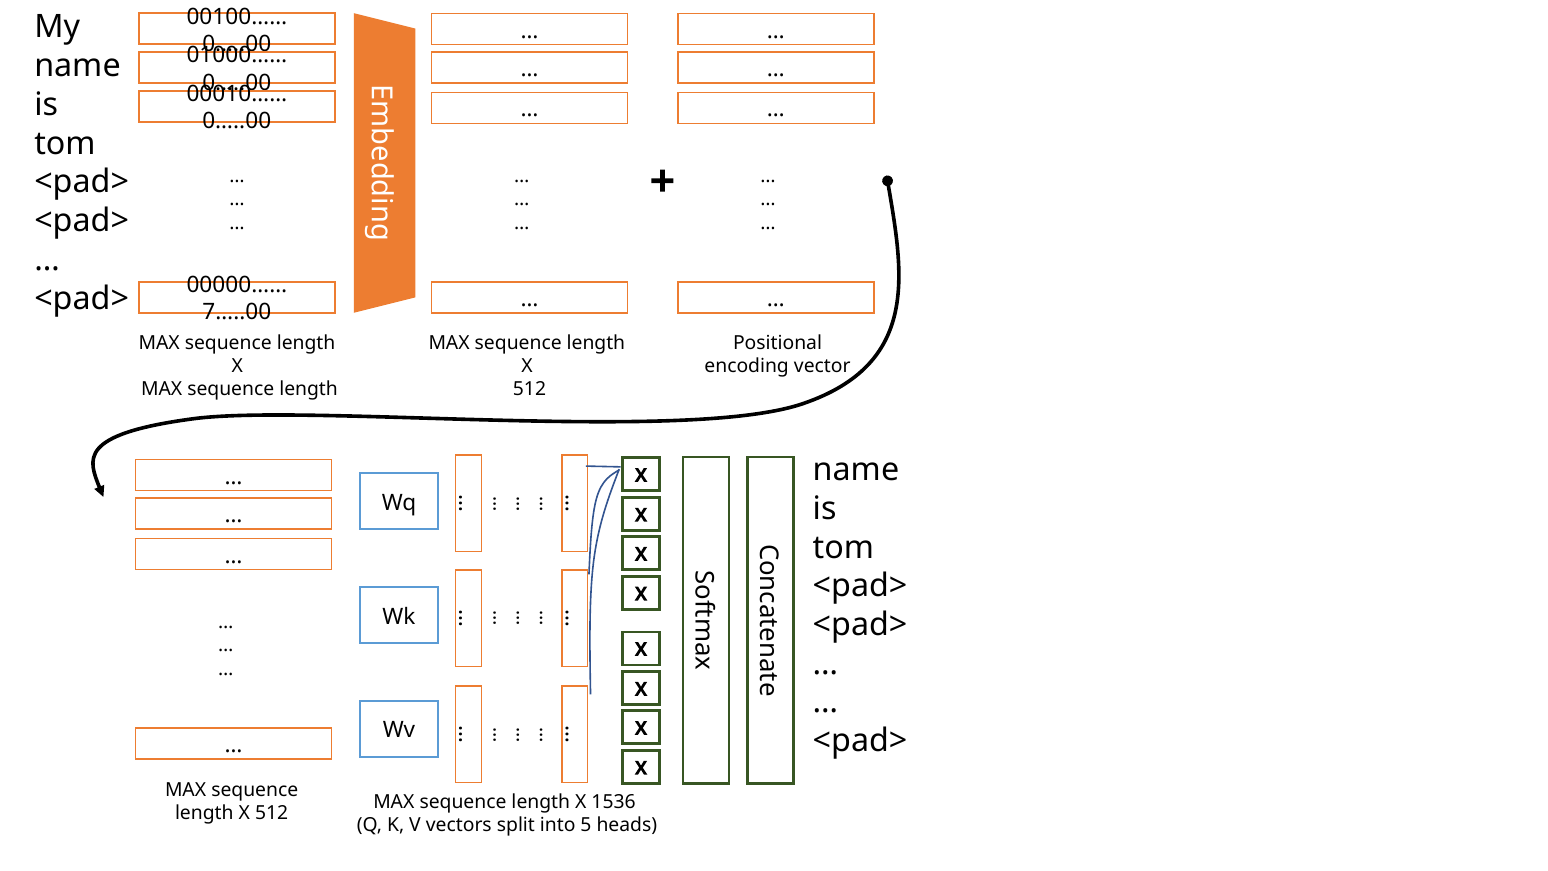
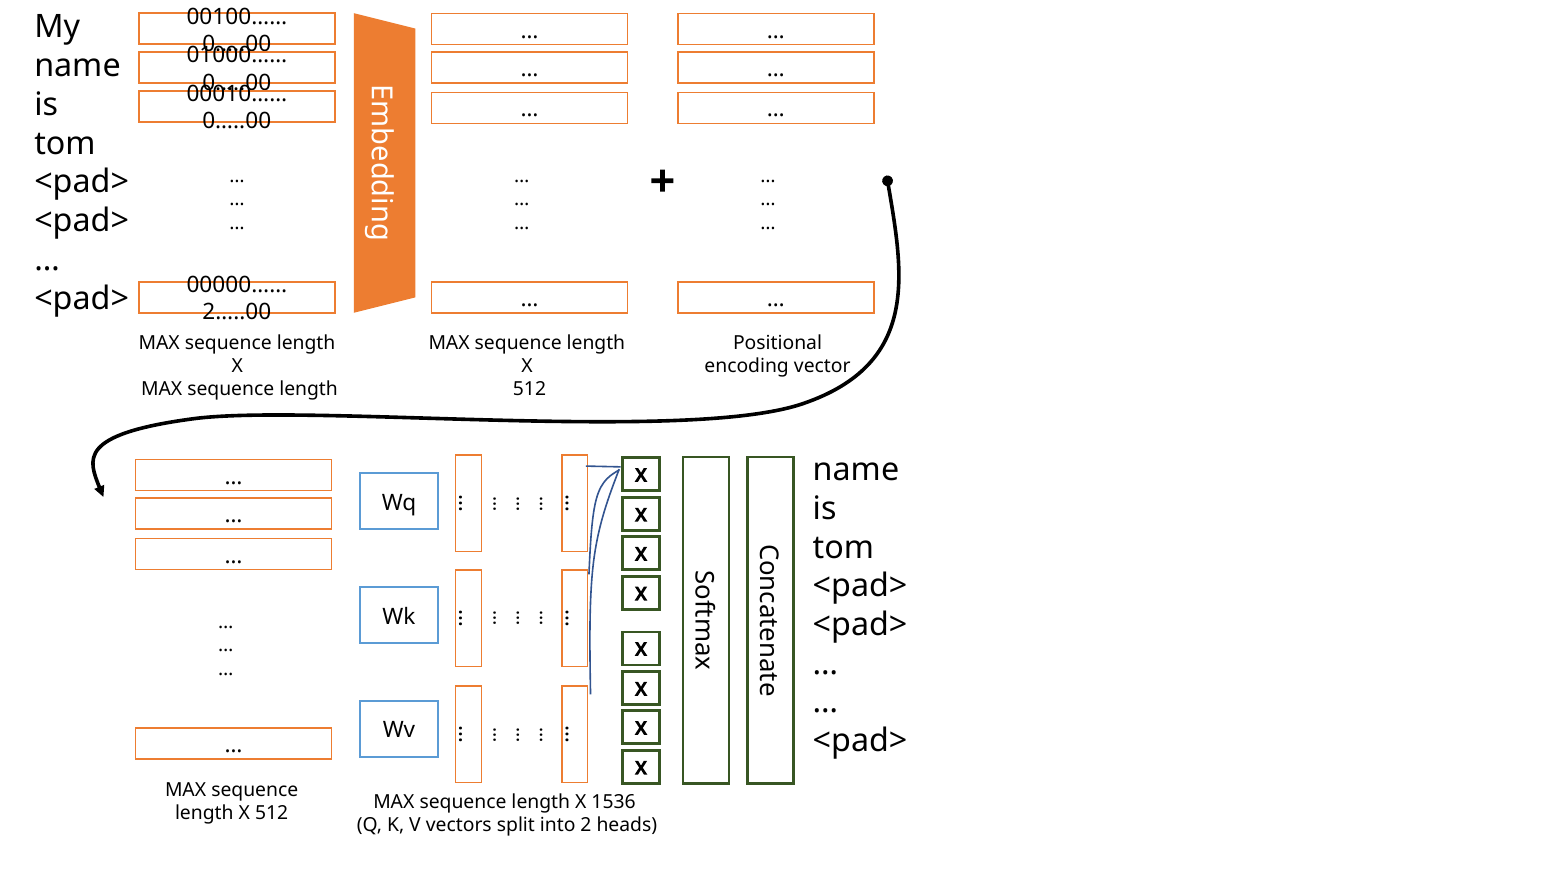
7…..00: 7…..00 -> 2…..00 (237, 312)
5: 5 -> 2 (586, 825)
